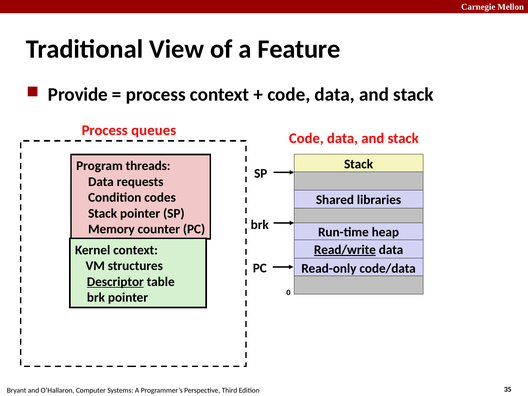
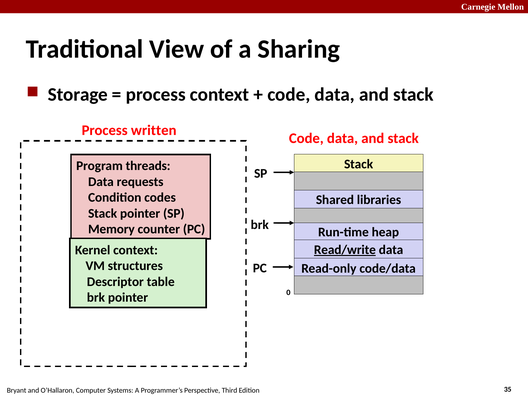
Feature: Feature -> Sharing (299, 49)
Provide: Provide -> Storage (78, 95)
queues: queues -> written (154, 130)
Descriptor underline: present -> none (115, 282)
